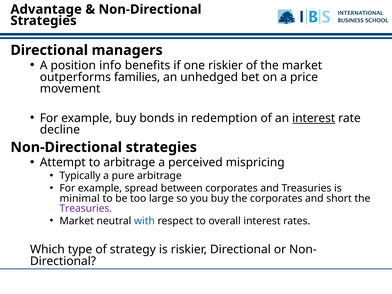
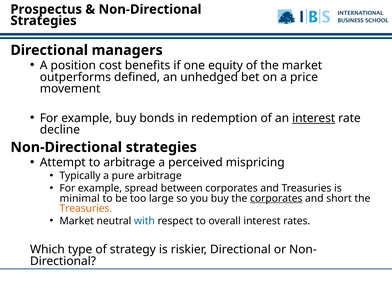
Advantage: Advantage -> Prospectus (46, 9)
info: info -> cost (110, 65)
one riskier: riskier -> equity (226, 65)
families: families -> defined (137, 77)
corporates underline: none -> present (276, 198)
Treasuries colour: purple -> orange (86, 208)
